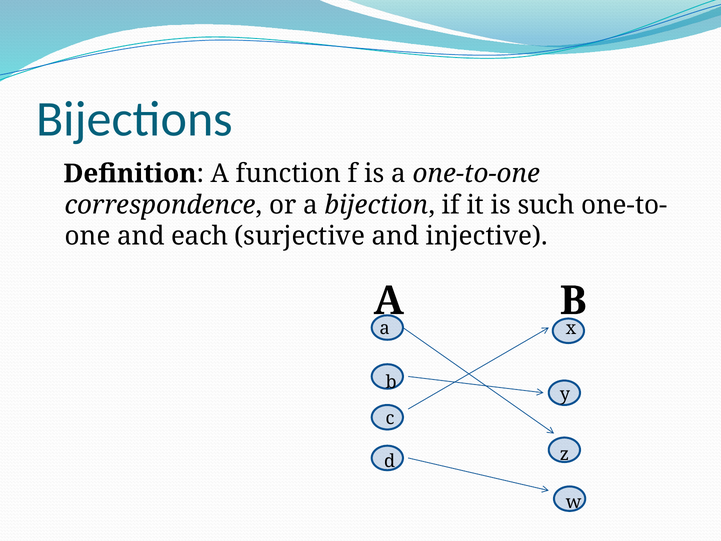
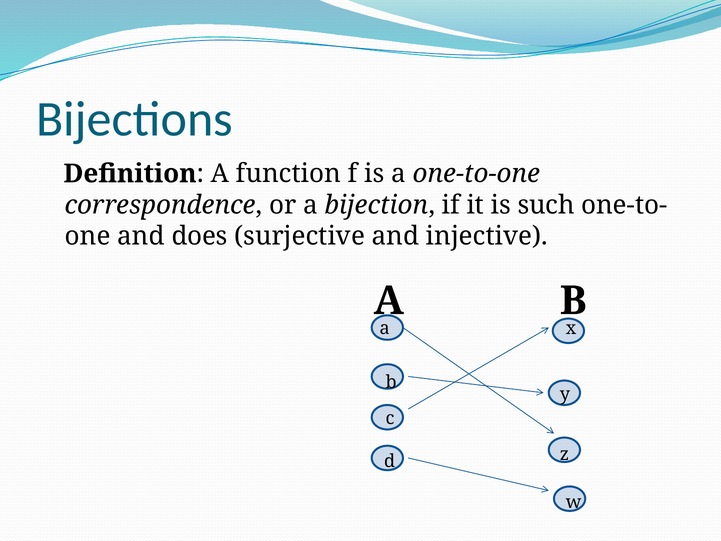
each: each -> does (200, 236)
